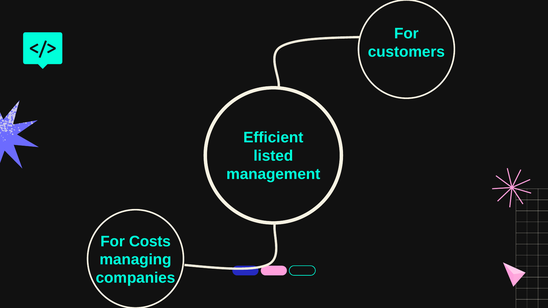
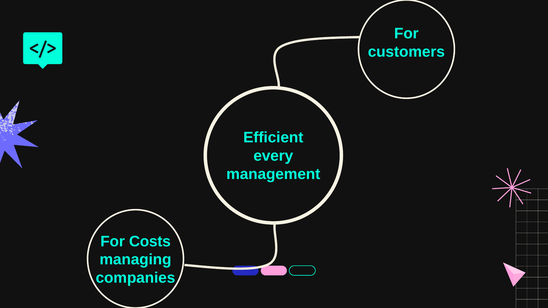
listed: listed -> every (273, 156)
